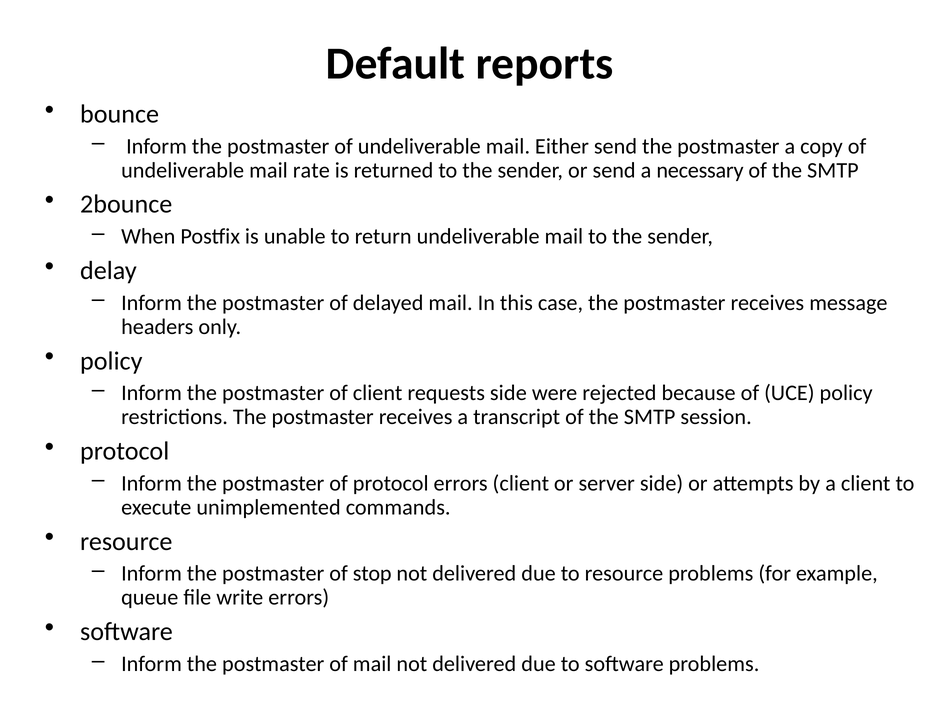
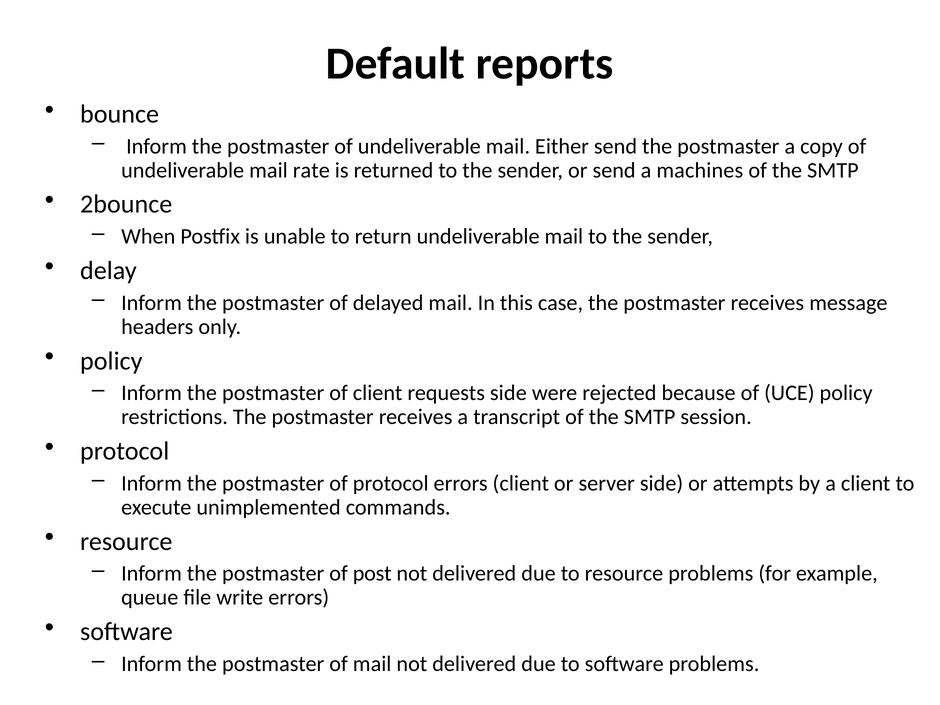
necessary: necessary -> machines (700, 170)
stop: stop -> post (372, 574)
